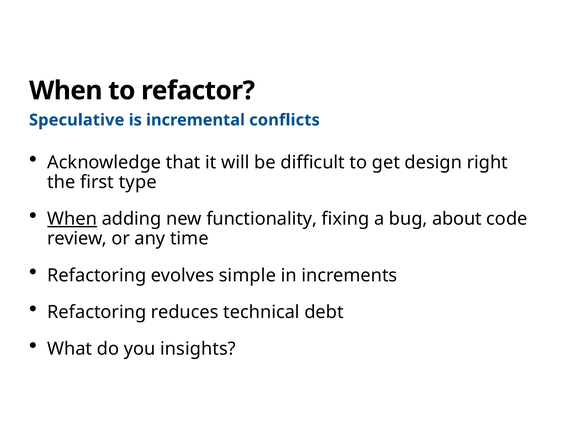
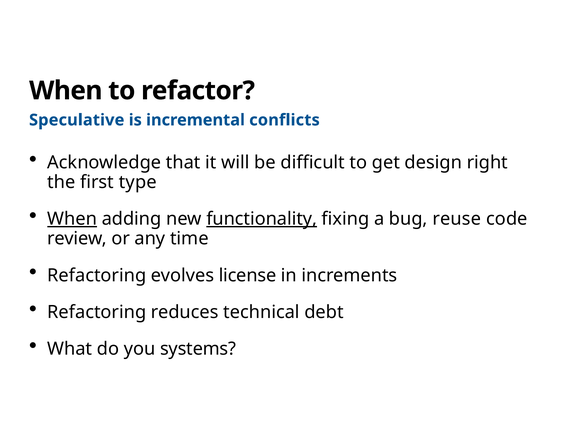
functionality underline: none -> present (262, 219)
about: about -> reuse (457, 219)
simple: simple -> license (248, 275)
insights: insights -> systems (198, 349)
